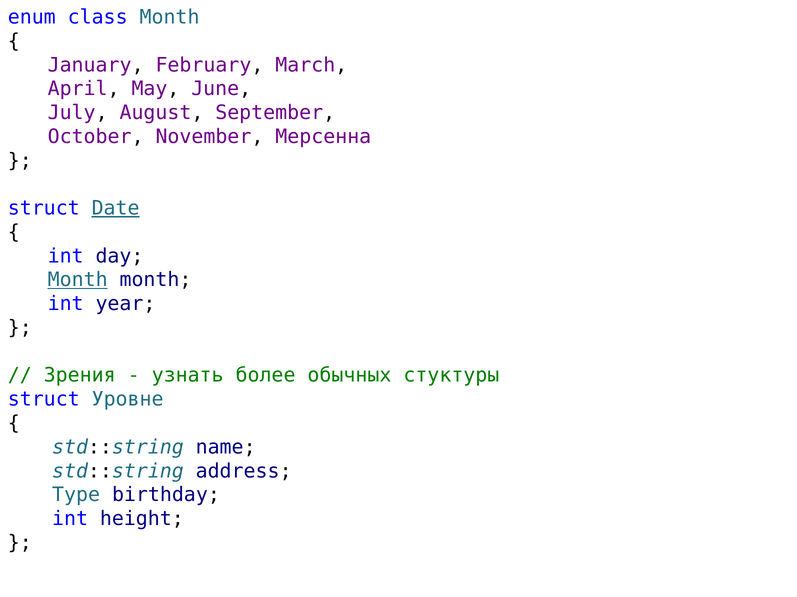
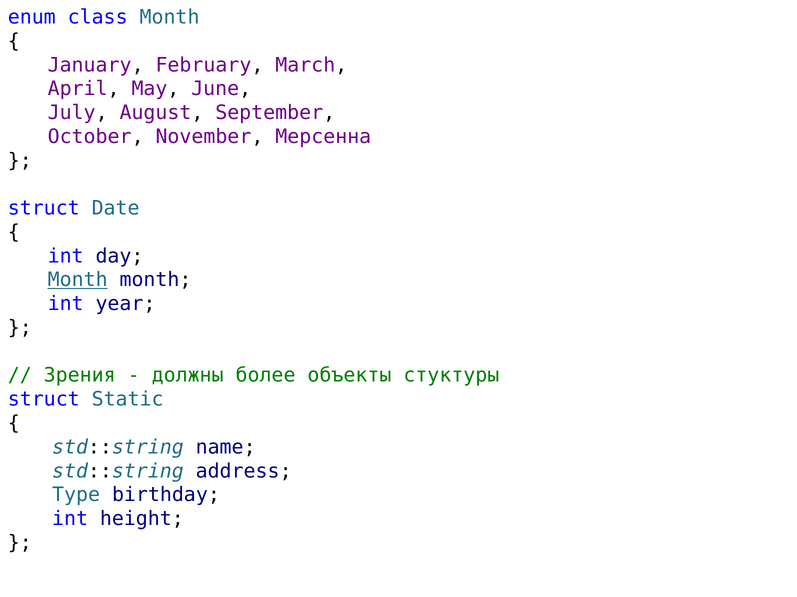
Date underline: present -> none (116, 209)
узнать: узнать -> должны (188, 376)
обычных: обычных -> объекты (349, 376)
Уровне: Уровне -> Static (128, 400)
